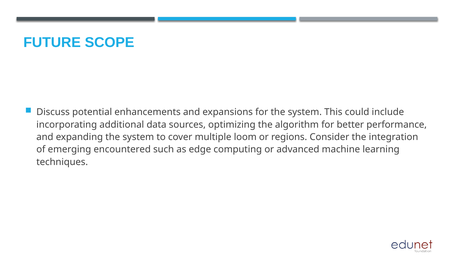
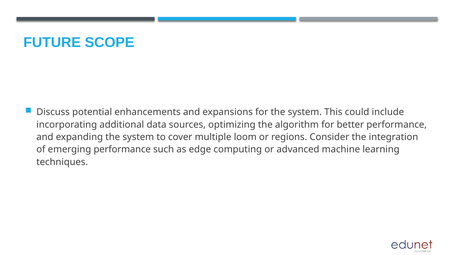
emerging encountered: encountered -> performance (122, 150)
